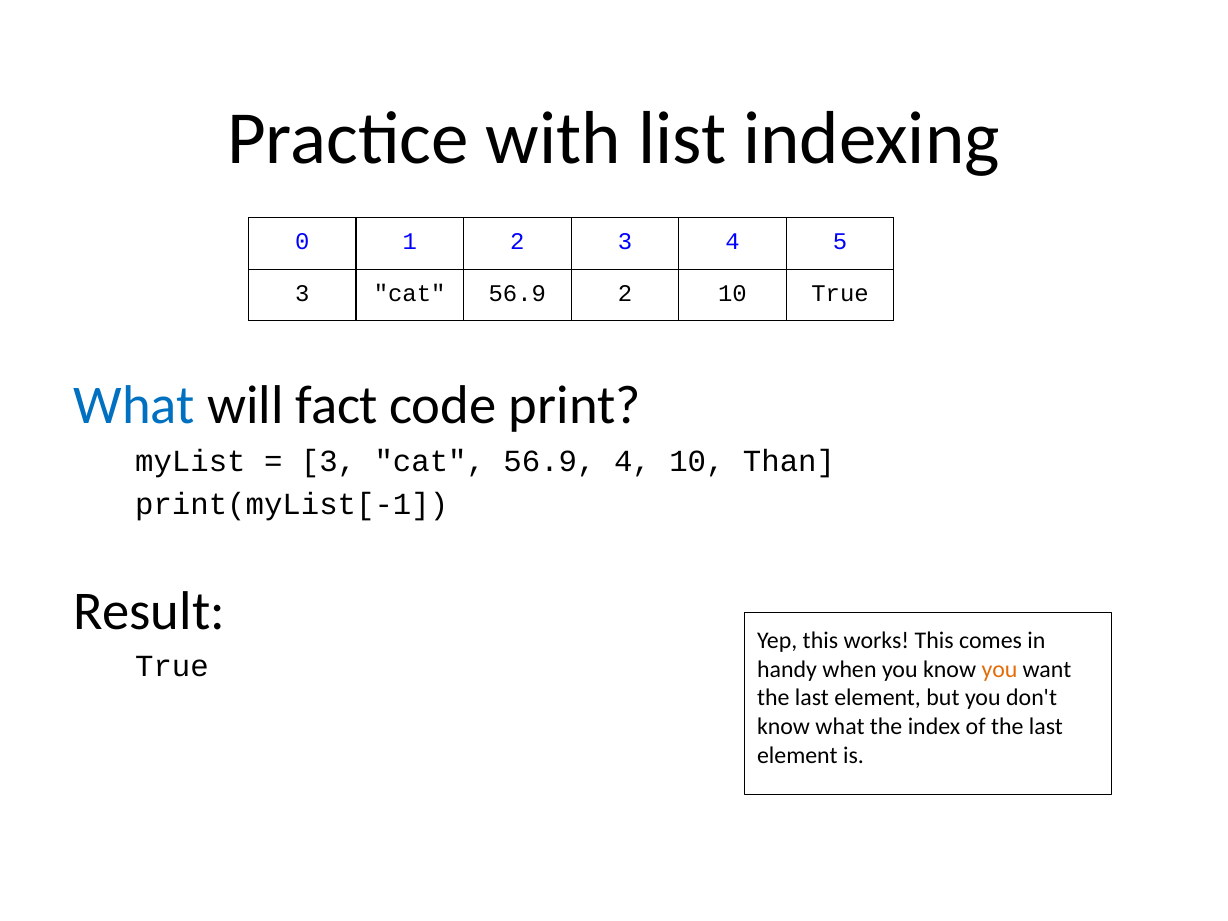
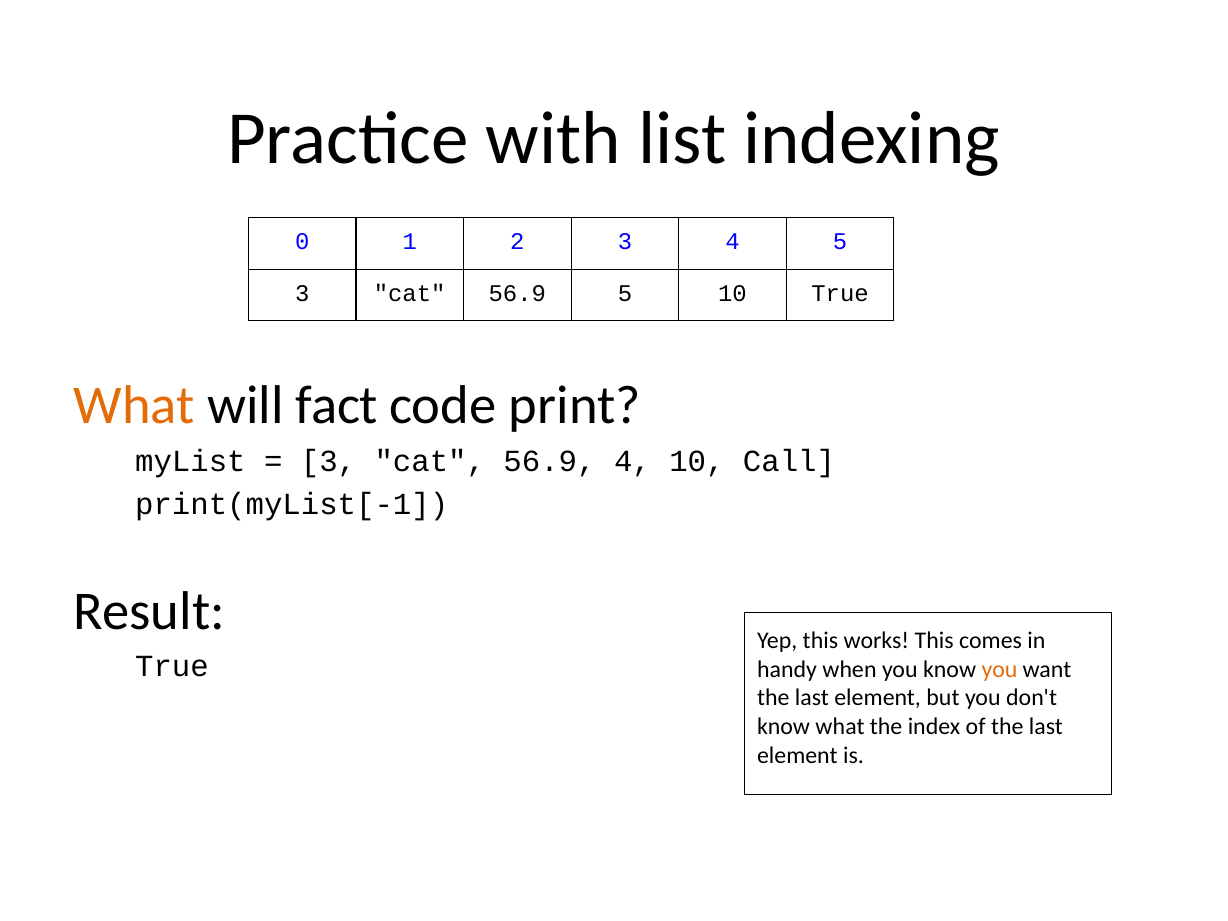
56.9 2: 2 -> 5 (625, 293)
What colour: blue -> orange (134, 406)
Than: Than -> Call (789, 461)
